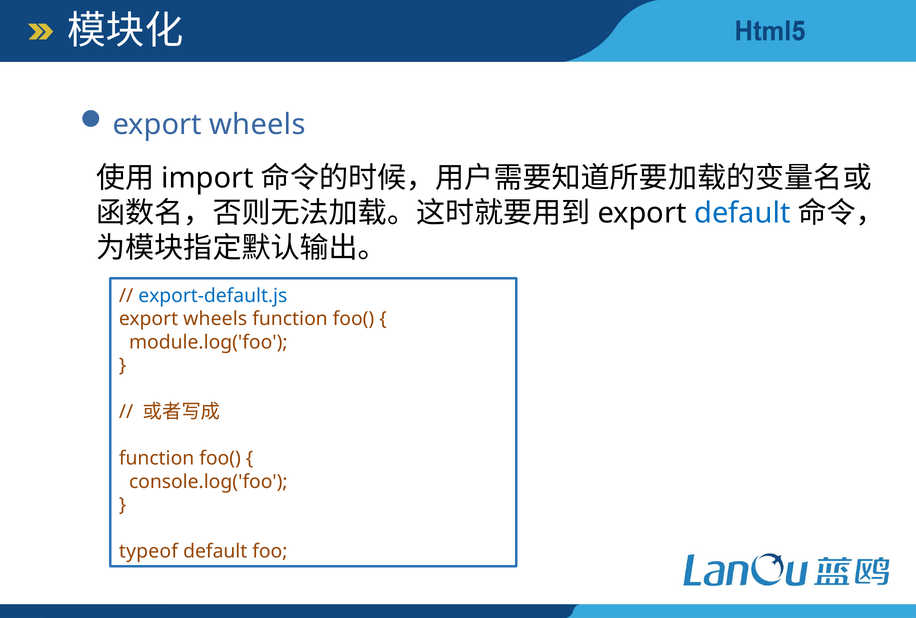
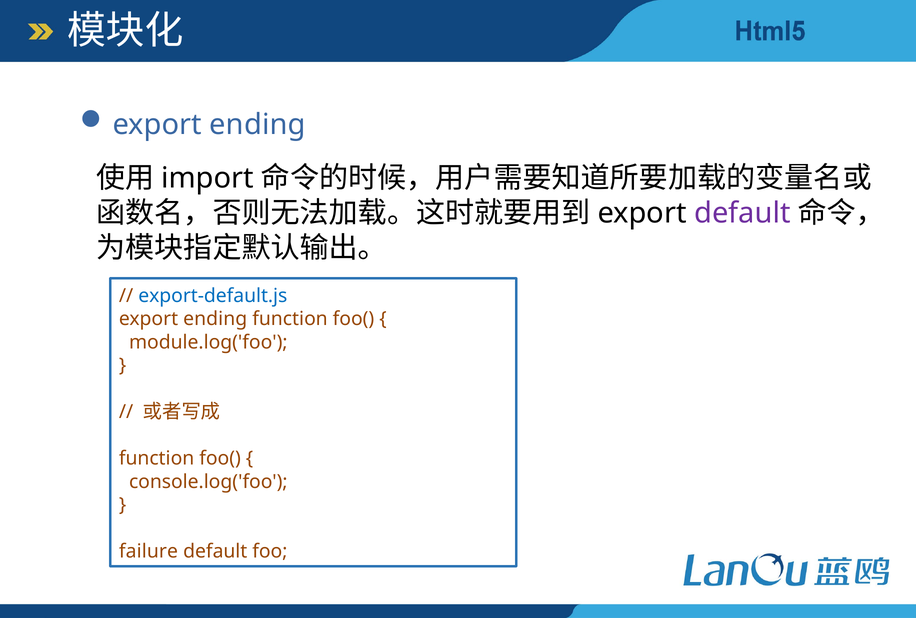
wheels: wheels -> ending (258, 125)
default colour: blue -> purple (742, 213)
wheels: wheels -> ending (215, 319)
typeof: typeof -> failure (148, 551)
